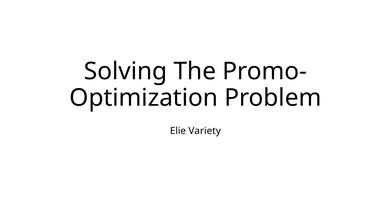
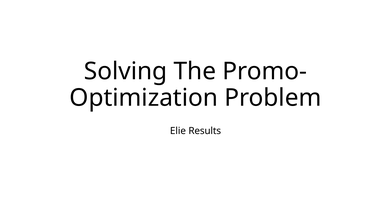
Variety: Variety -> Results (205, 131)
